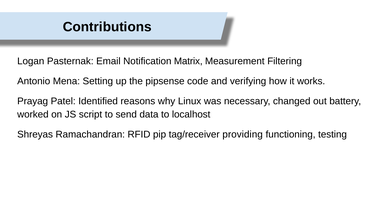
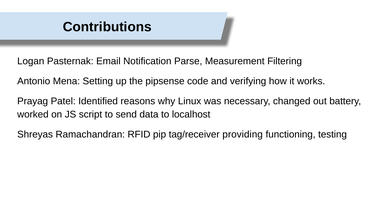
Matrix: Matrix -> Parse (188, 61)
